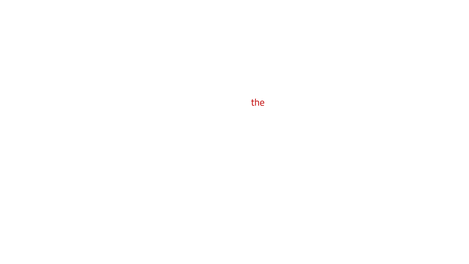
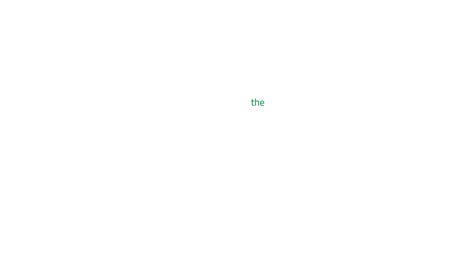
the colour: red -> green (258, 102)
